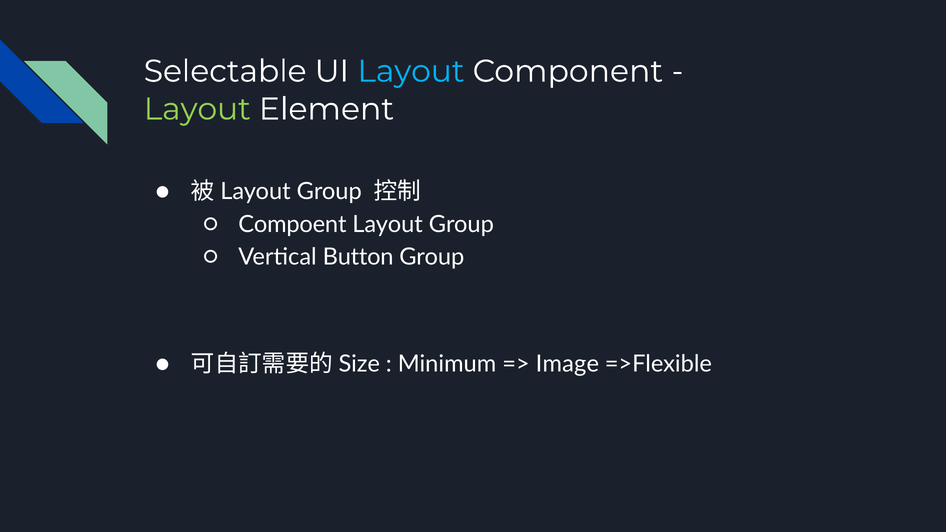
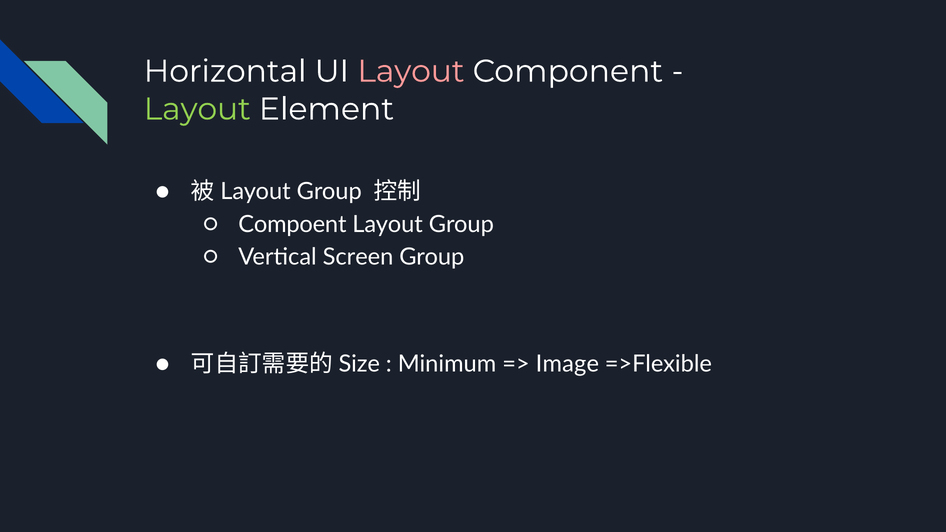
Selectable: Selectable -> Horizontal (225, 71)
Layout colour: light blue -> pink (411, 71)
Button: Button -> Screen (358, 257)
